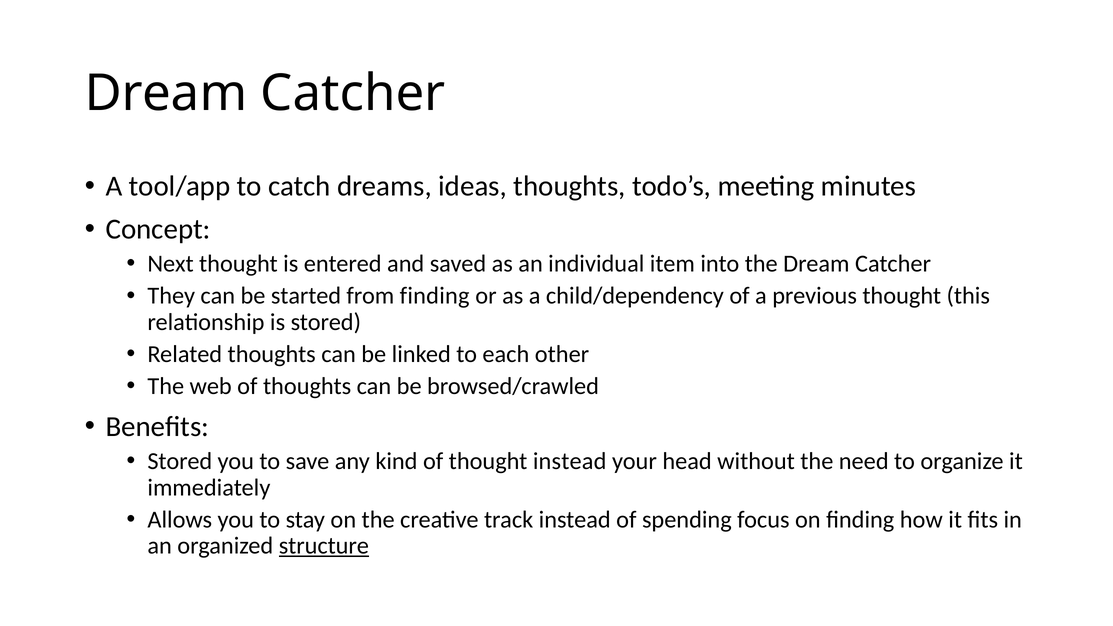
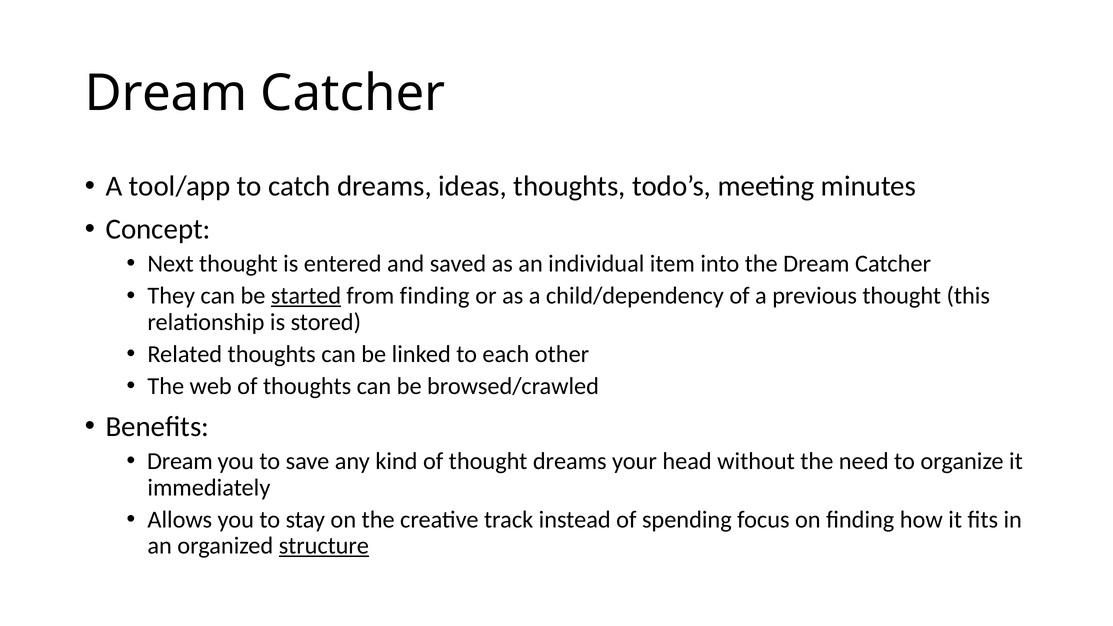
started underline: none -> present (306, 296)
Stored: Stored -> Dream (180, 461)
thought instead: instead -> dreams (570, 461)
